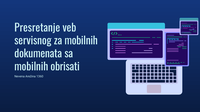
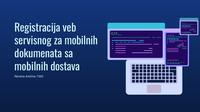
Presretanje: Presretanje -> Registracija (37, 28)
obrisati: obrisati -> dostava (65, 67)
